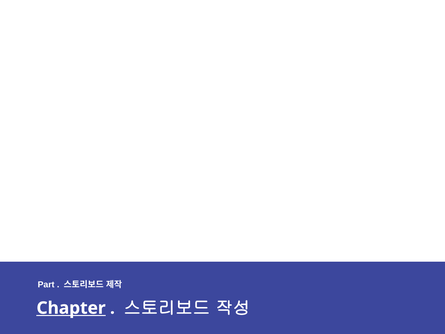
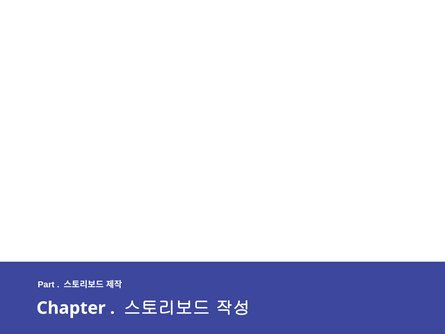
Chapter underline: present -> none (71, 308)
